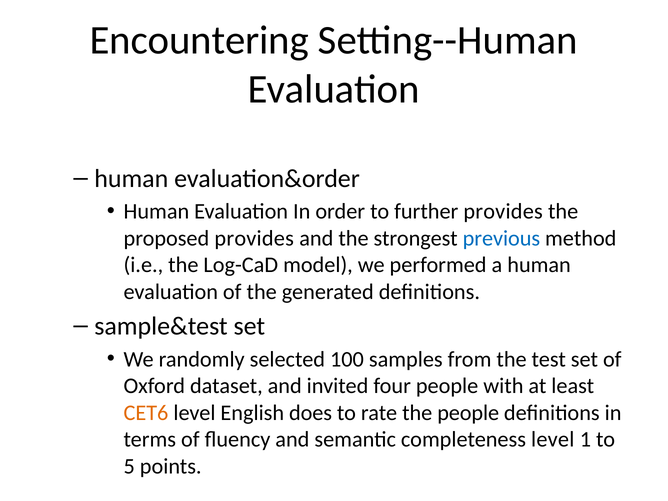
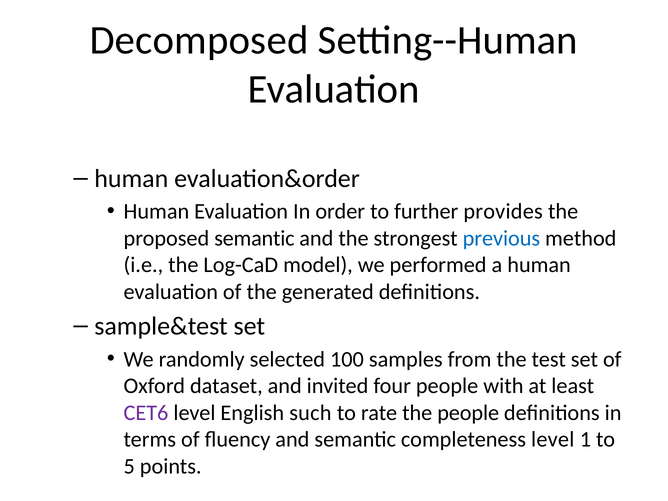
Encountering: Encountering -> Decomposed (199, 40)
proposed provides: provides -> semantic (254, 238)
CET6 colour: orange -> purple (146, 413)
does: does -> such (310, 413)
